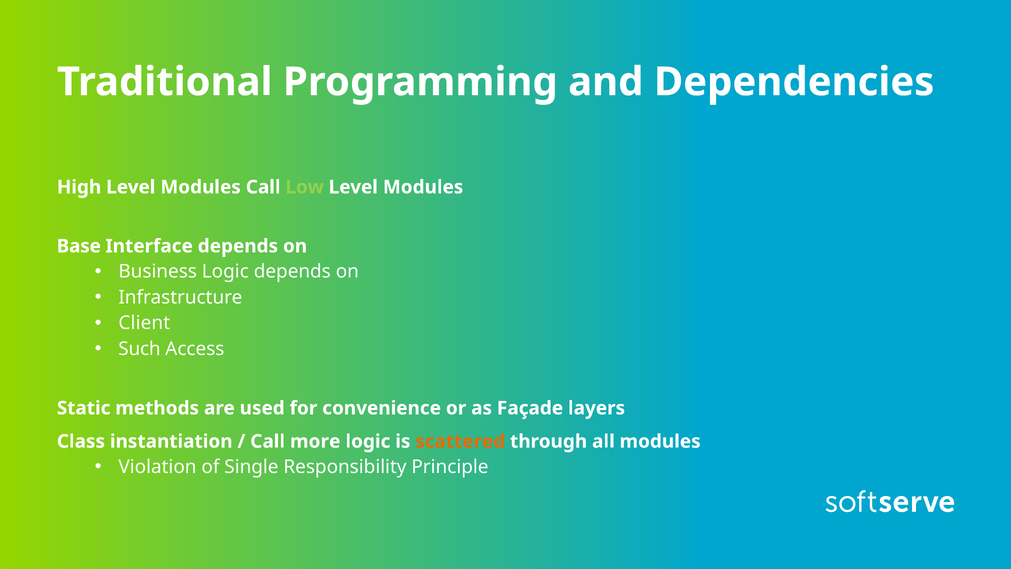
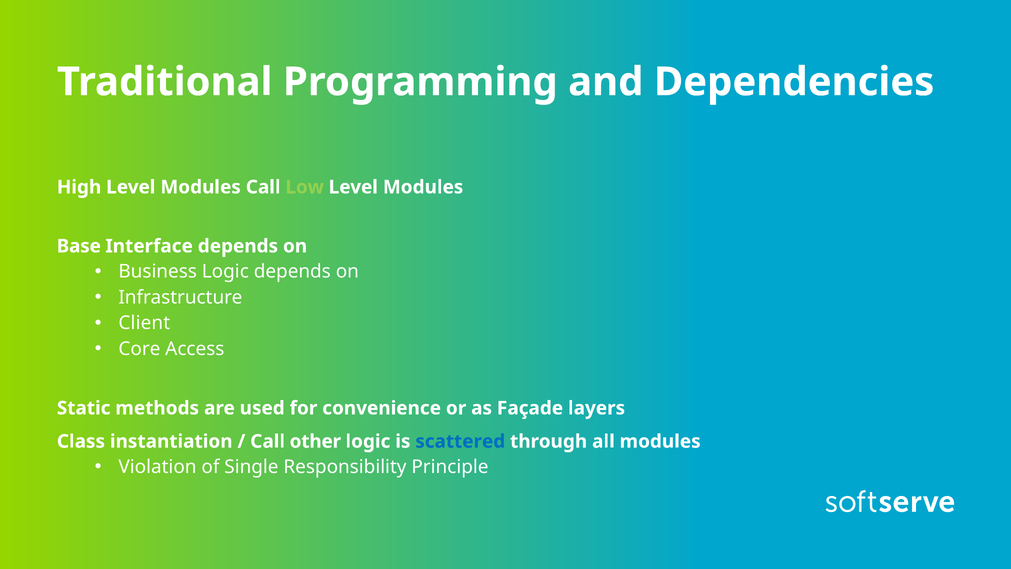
Such: Such -> Core (139, 349)
more: more -> other (315, 441)
scattered colour: orange -> blue (460, 441)
